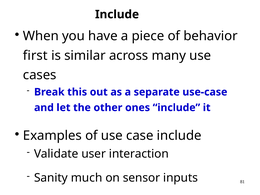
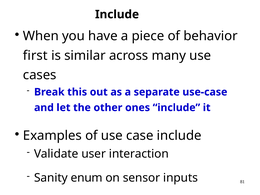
much: much -> enum (87, 178)
